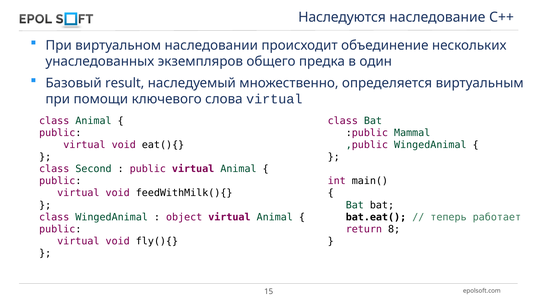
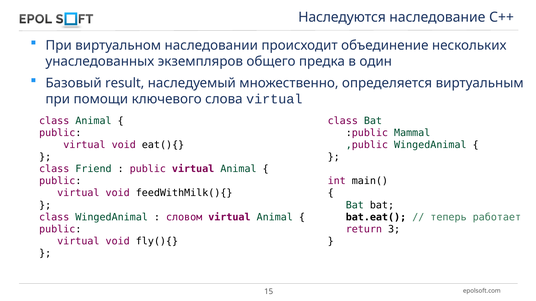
Second: Second -> Friend (93, 169)
object: object -> словом (184, 217)
8: 8 -> 3 (394, 230)
